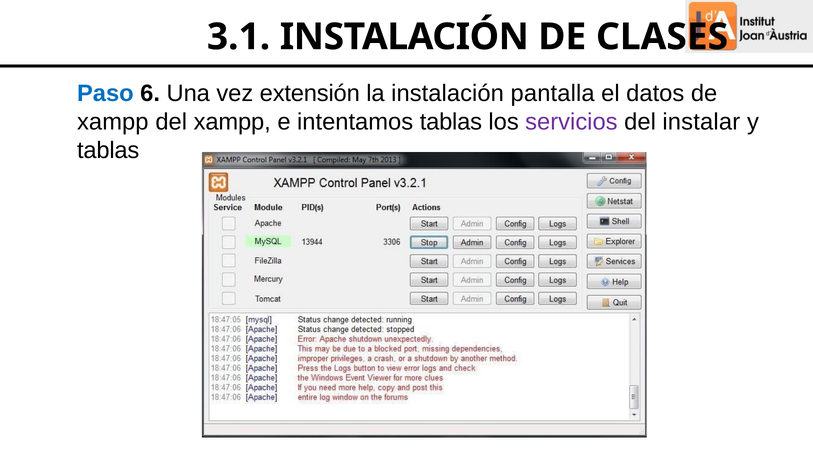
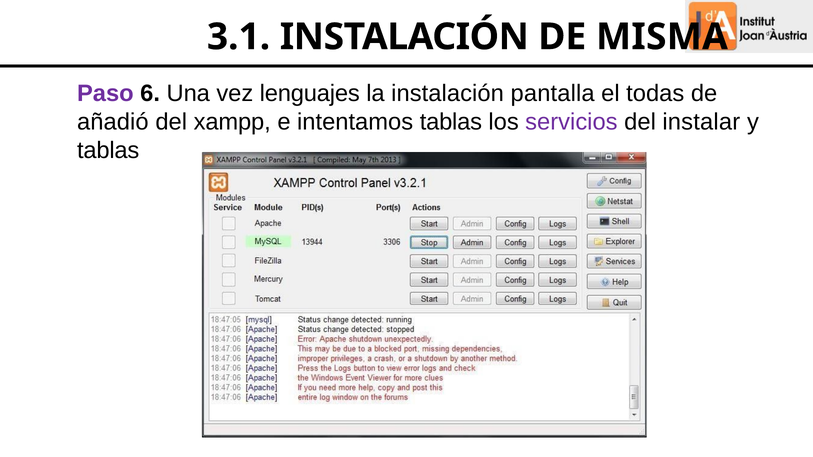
CLASES: CLASES -> MISMA (662, 37)
Paso colour: blue -> purple (105, 94)
extensión: extensión -> lenguajes (310, 94)
datos: datos -> todas (655, 94)
xampp: xampp -> añadió (113, 122)
